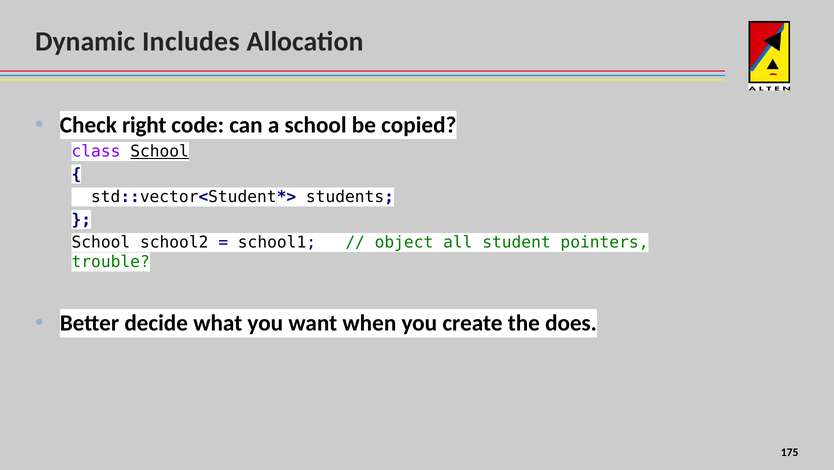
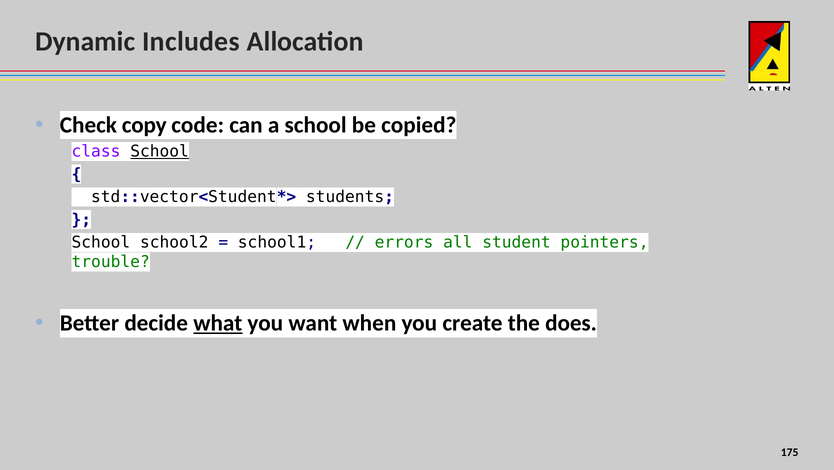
right: right -> copy (144, 125)
object: object -> errors (404, 242)
what underline: none -> present (218, 323)
